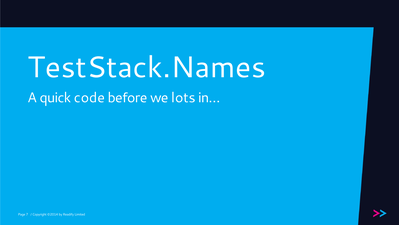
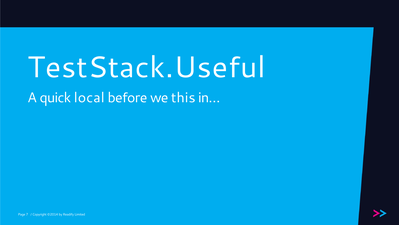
TestStack.Names: TestStack.Names -> TestStack.Useful (147, 67)
code: code -> local (89, 97)
lots: lots -> this (183, 97)
